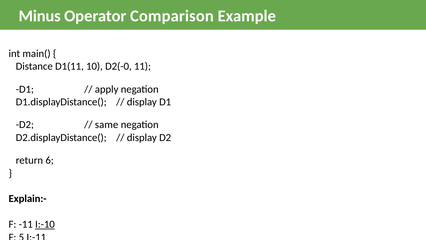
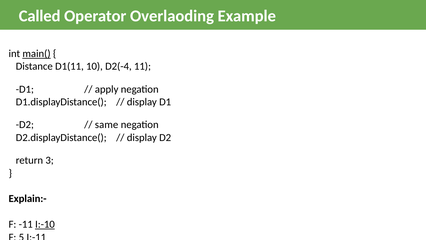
Minus: Minus -> Called (40, 16)
Comparison: Comparison -> Overlaoding (172, 16)
main( underline: none -> present (37, 54)
D2(-0: D2(-0 -> D2(-4 (118, 66)
6: 6 -> 3 (50, 160)
